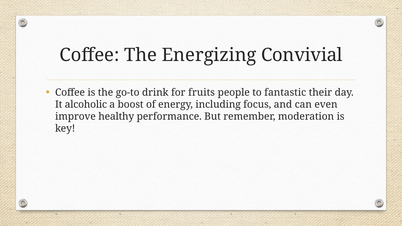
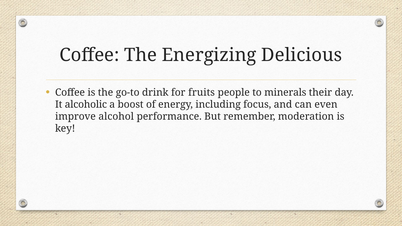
Convivial: Convivial -> Delicious (302, 55)
fantastic: fantastic -> minerals (285, 93)
healthy: healthy -> alcohol (116, 117)
